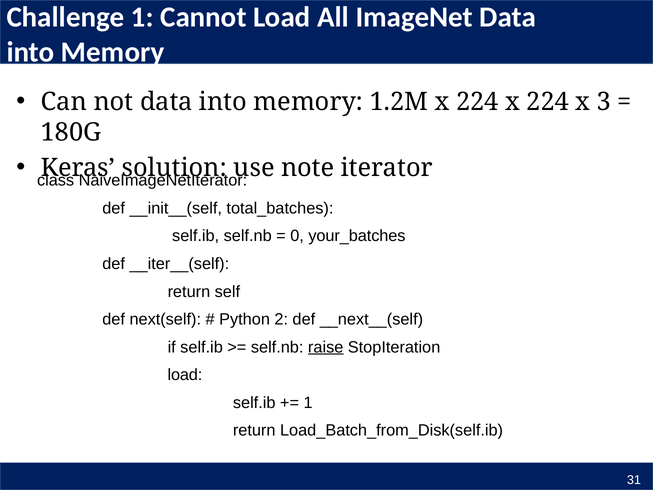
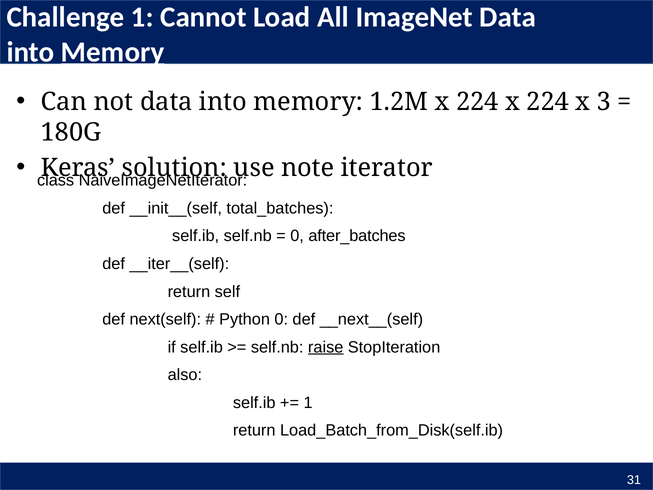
Memory underline: none -> present (113, 52)
your_batches: your_batches -> after_batches (357, 236)
Python 2: 2 -> 0 (281, 319)
load: load -> also (185, 375)
